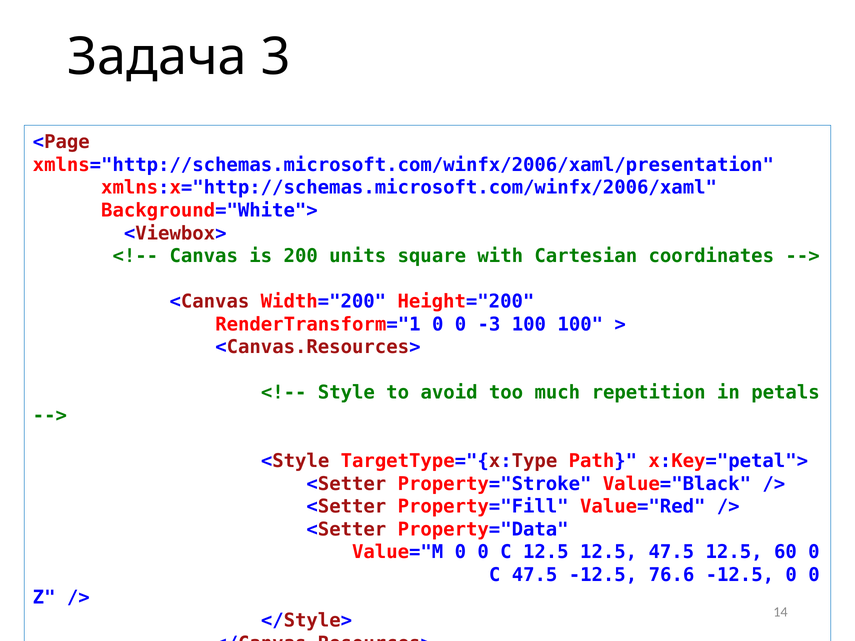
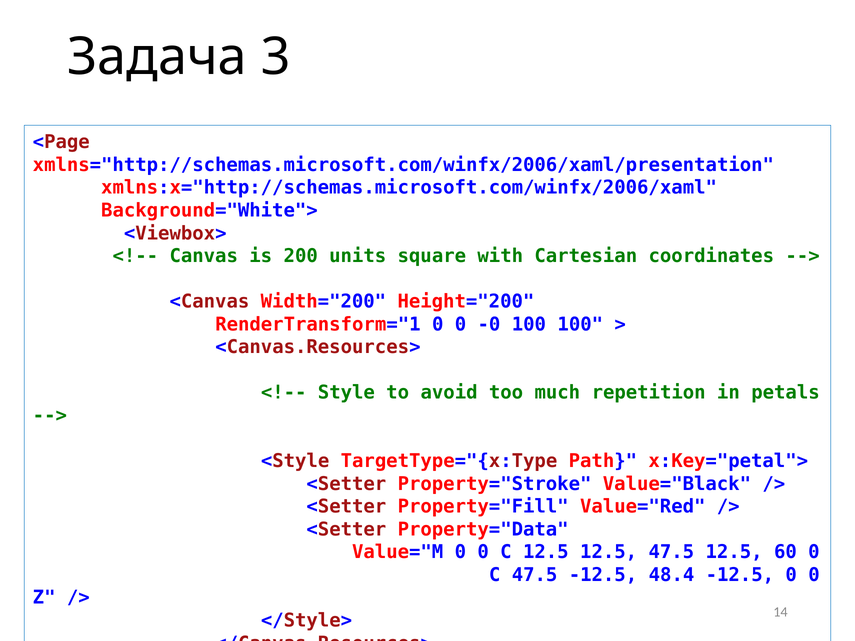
-3: -3 -> -0 (489, 324)
76.6: 76.6 -> 48.4 (672, 575)
